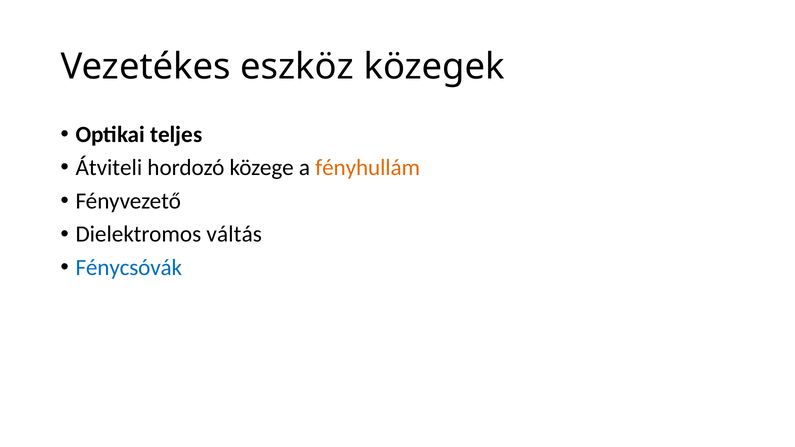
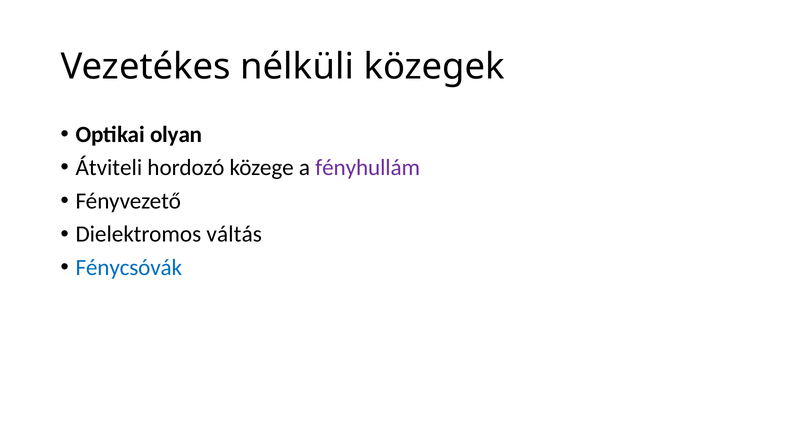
eszköz: eszköz -> nélküli (297, 67)
teljes: teljes -> olyan (176, 134)
fényhullám colour: orange -> purple (368, 168)
